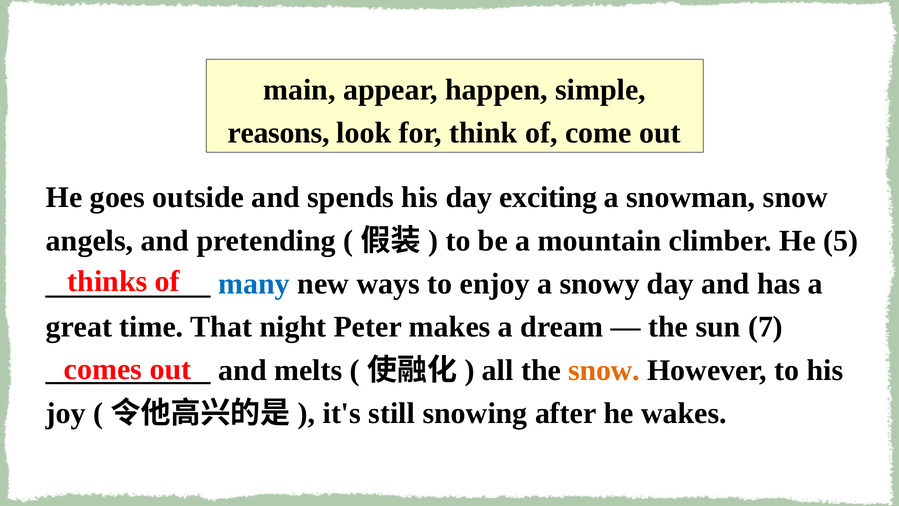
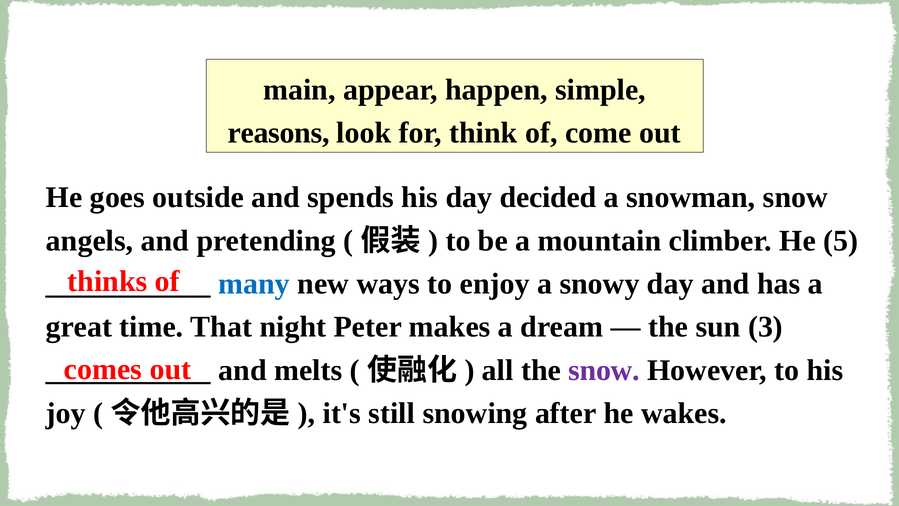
exciting: exciting -> decided (548, 197)
7: 7 -> 3 (765, 327)
snow colour: orange -> purple (604, 370)
